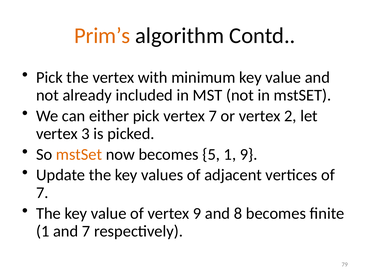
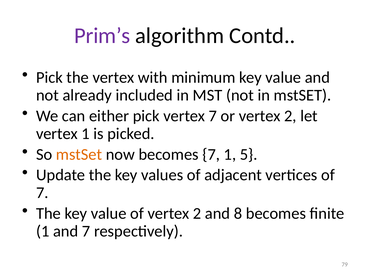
Prim’s colour: orange -> purple (102, 36)
vertex 3: 3 -> 1 (86, 134)
becomes 5: 5 -> 7 (211, 155)
1 9: 9 -> 5 (249, 155)
of vertex 9: 9 -> 2 (197, 214)
